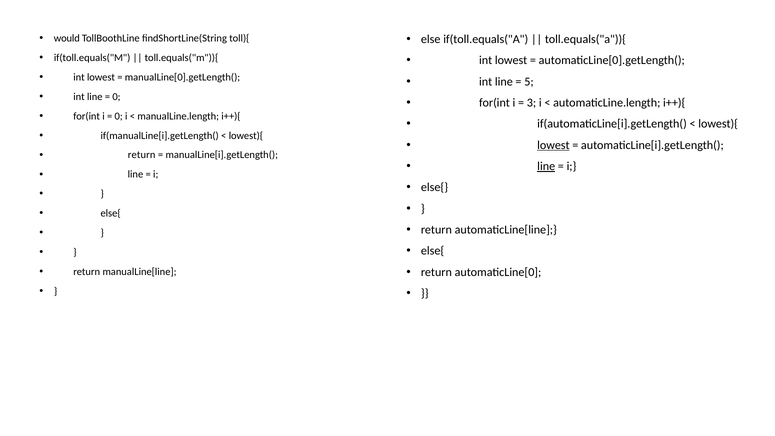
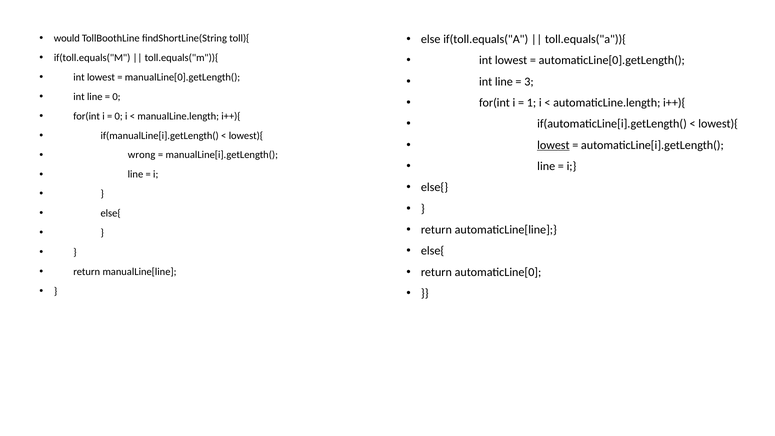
5: 5 -> 3 (529, 82)
3: 3 -> 1 (531, 103)
return: return -> wrong (142, 155)
line underline: present -> none (546, 166)
